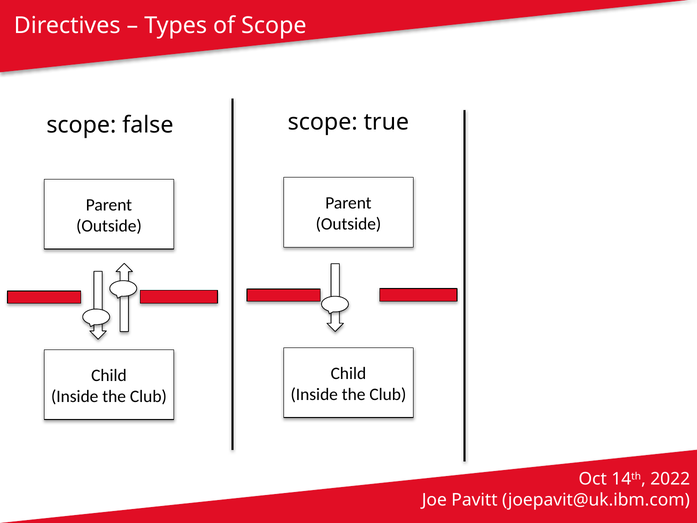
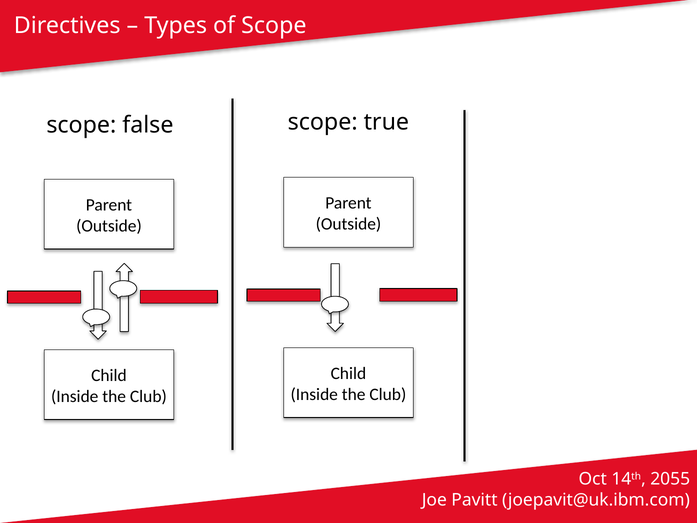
2022: 2022 -> 2055 (670, 479)
